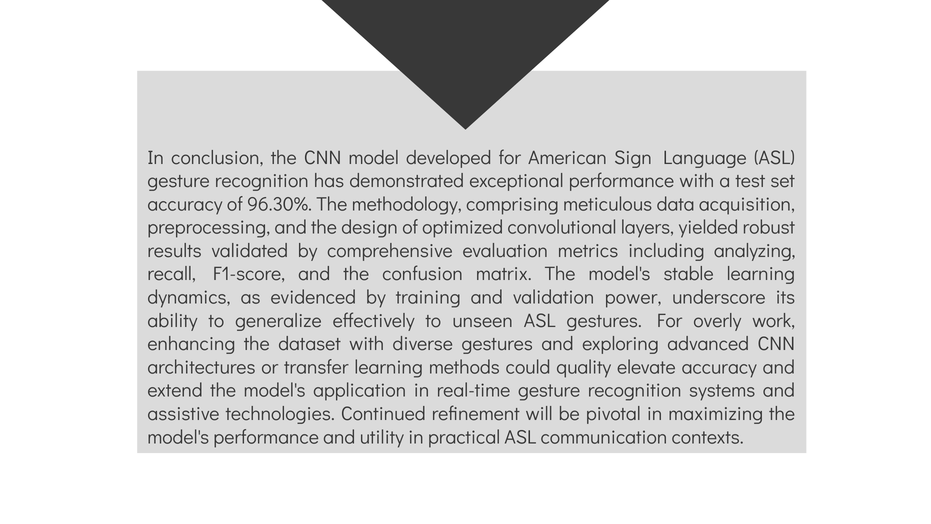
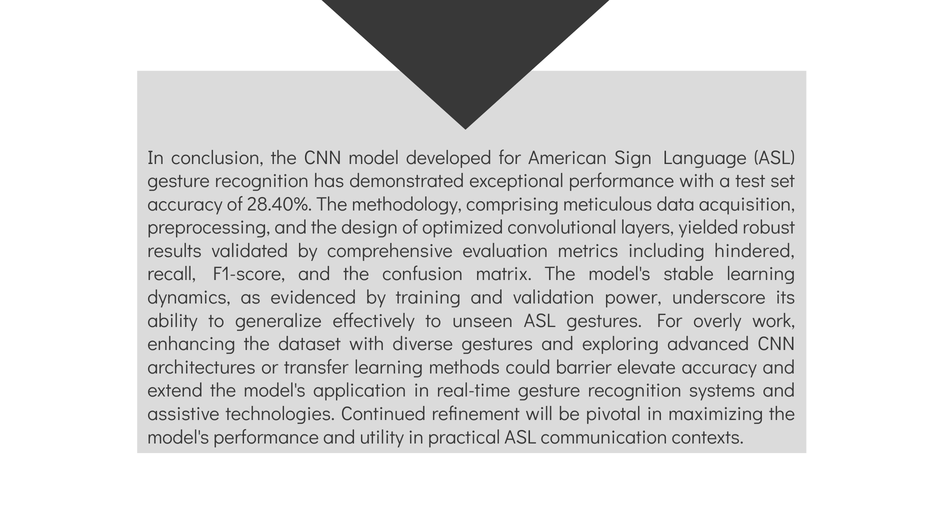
96.30%: 96.30% -> 28.40% (280, 204)
analyzing: analyzing -> hindered (755, 251)
quality: quality -> barrier (584, 367)
